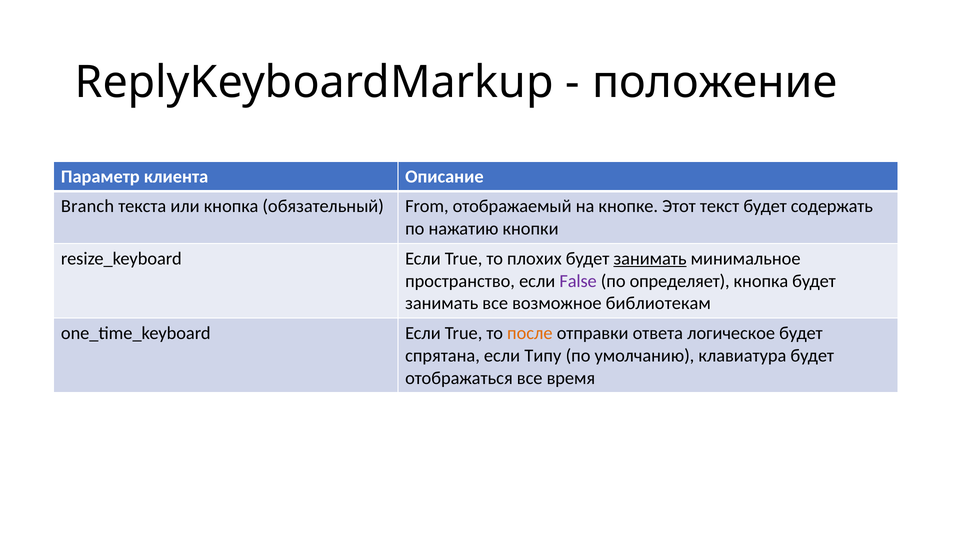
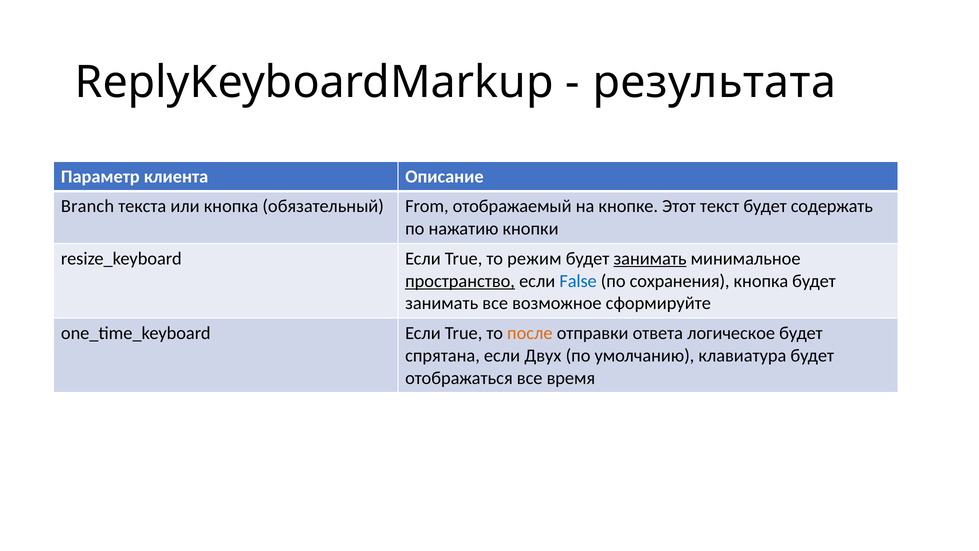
положение: положение -> результата (714, 82)
плохих: плохих -> режим (534, 258)
пространство underline: none -> present (460, 281)
False colour: purple -> blue (578, 281)
определяет: определяет -> сохранения (680, 281)
библиотекам: библиотекам -> сформируйте (658, 303)
Типу: Типу -> Двух (543, 355)
